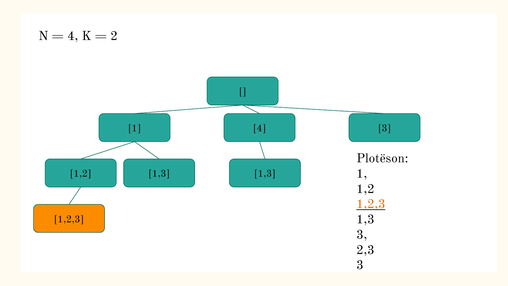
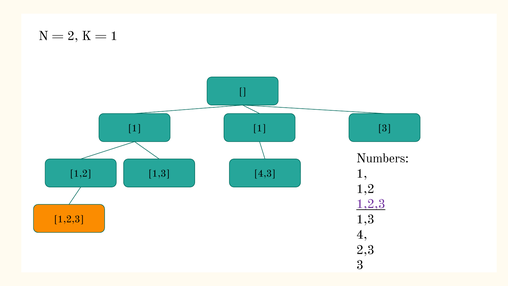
4: 4 -> 2 (73, 36)
2: 2 -> 1 (114, 36)
1 4: 4 -> 1 (260, 128)
Plotëson: Plotëson -> Numbers (383, 158)
1,3 1,3: 1,3 -> 4,3 (265, 174)
1,2,3 colour: orange -> purple (371, 204)
3: 3 -> 4 (362, 234)
